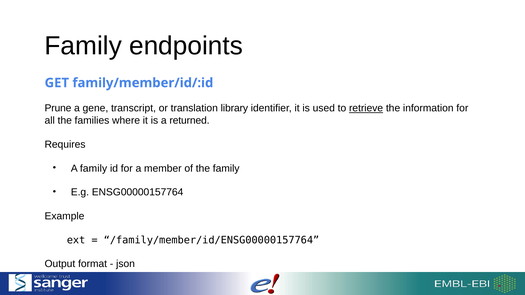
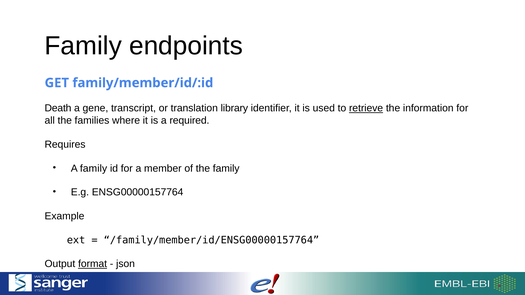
Prune: Prune -> Death (58, 108)
returned: returned -> required (189, 121)
format underline: none -> present (93, 264)
